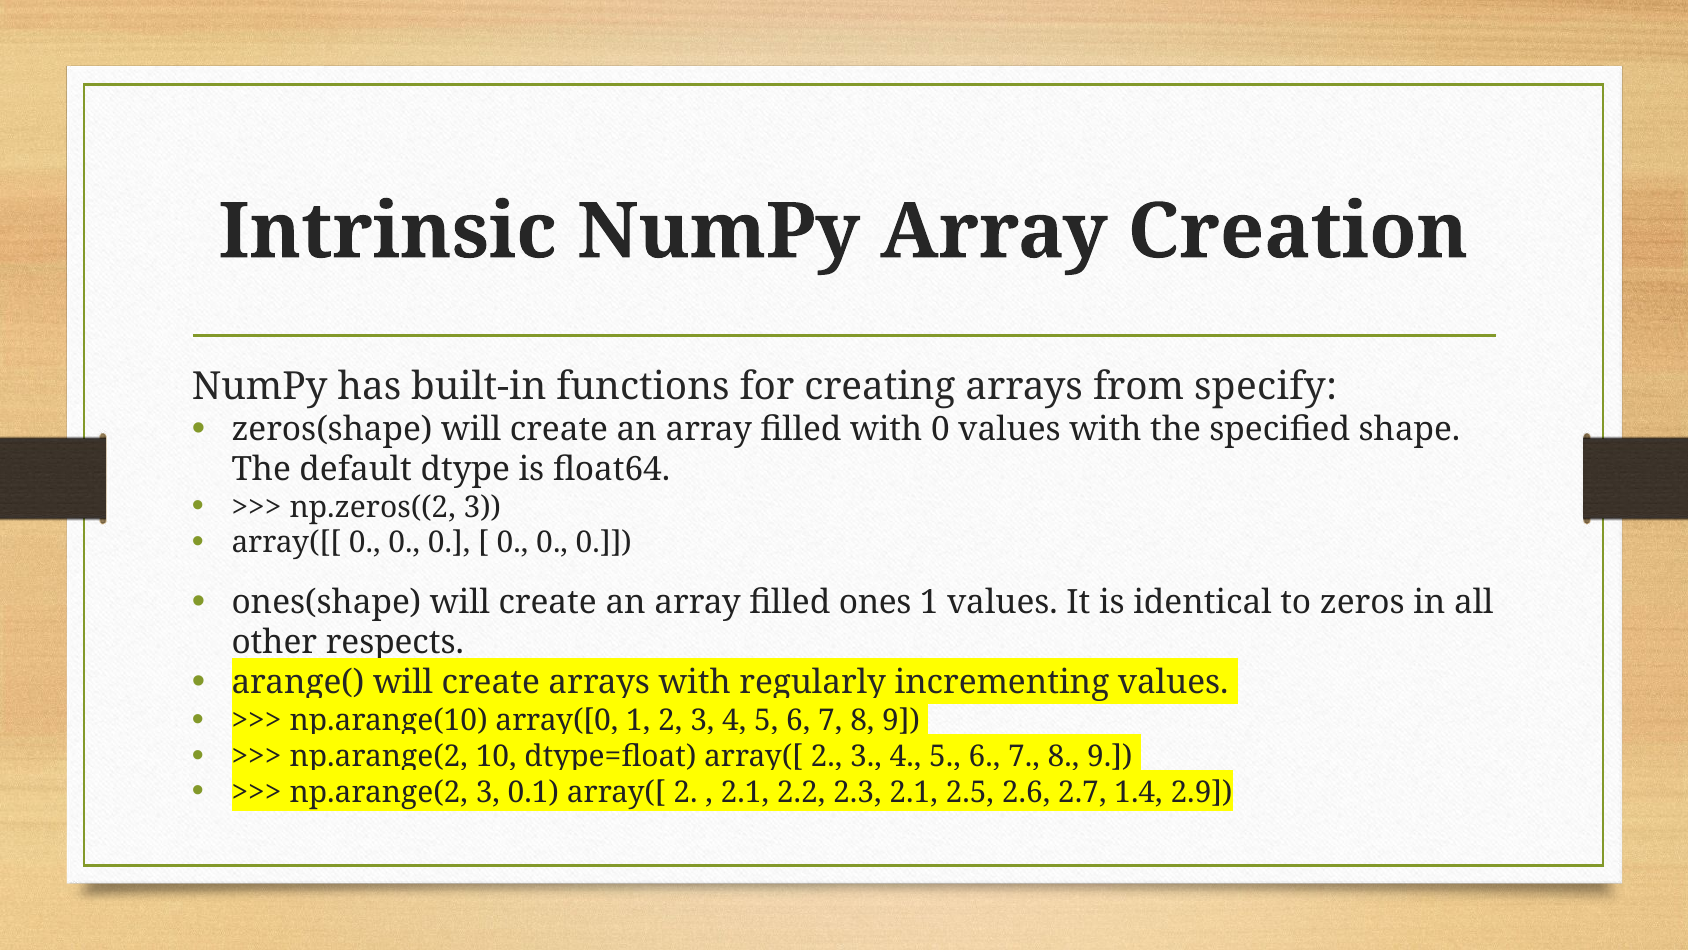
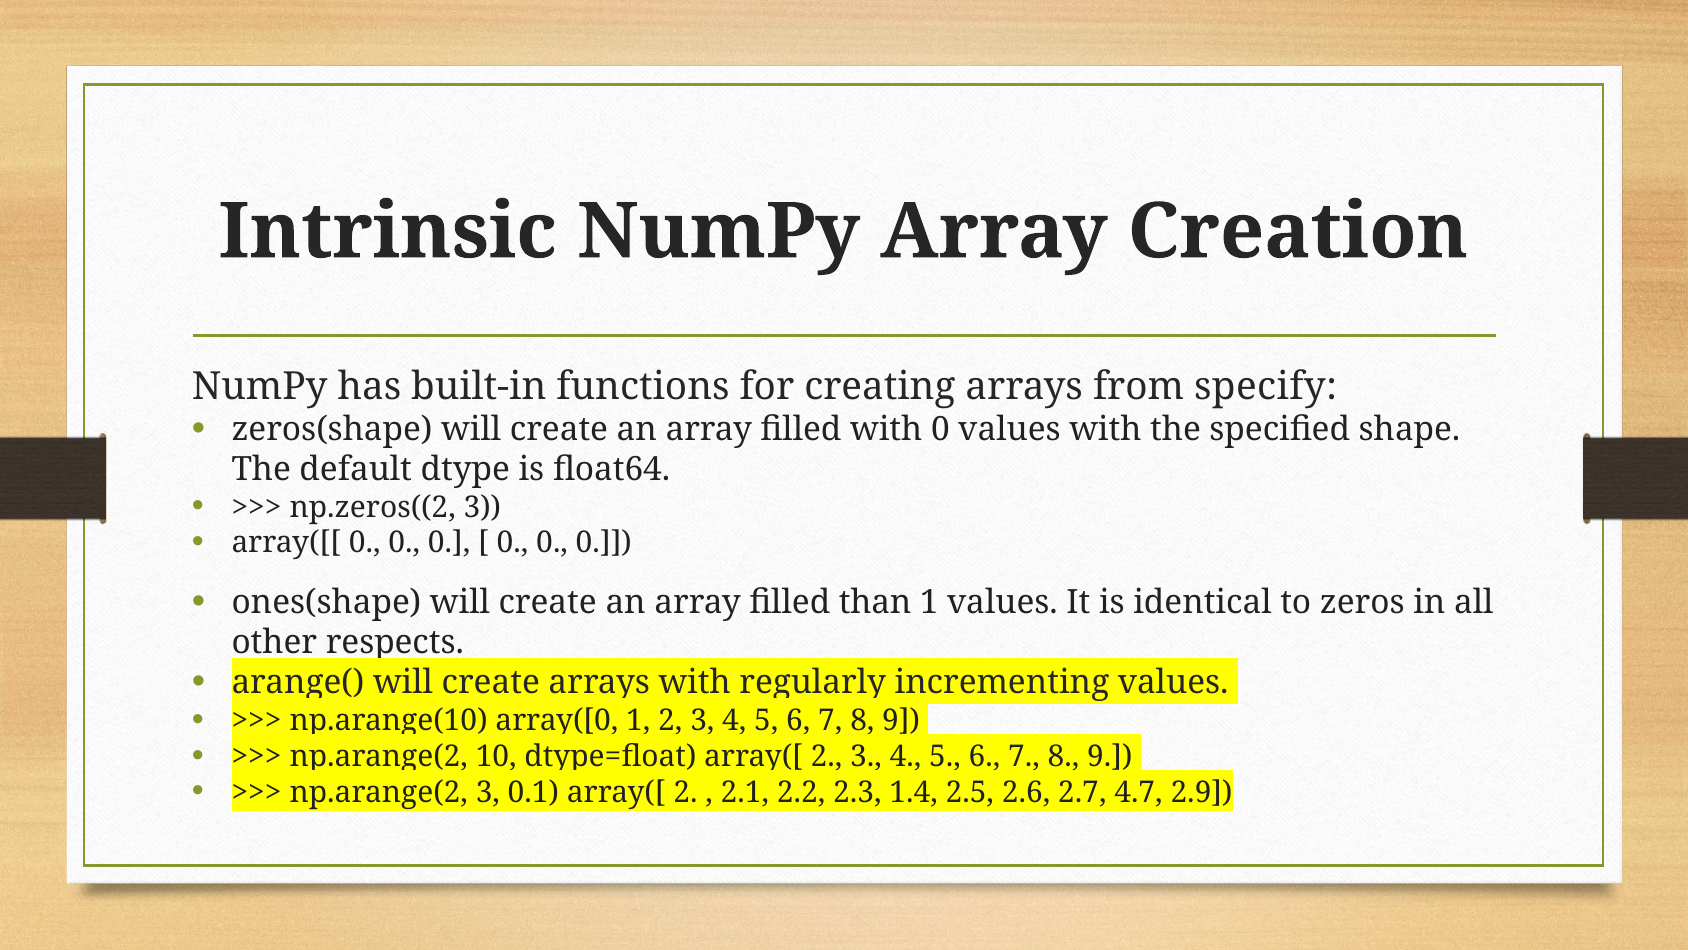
ones: ones -> than (875, 602)
2.3 2.1: 2.1 -> 1.4 (914, 792)
1.4: 1.4 -> 4.7 (1138, 792)
